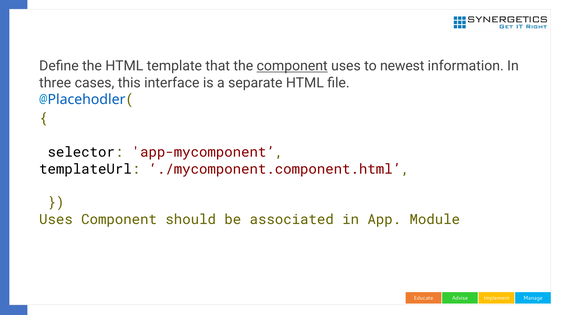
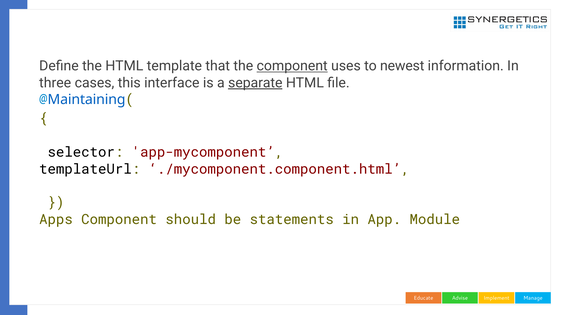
separate underline: none -> present (255, 83)
Placehodler: Placehodler -> Maintaining (87, 100)
Uses: Uses -> Apps (56, 220)
associated: associated -> statements (292, 220)
